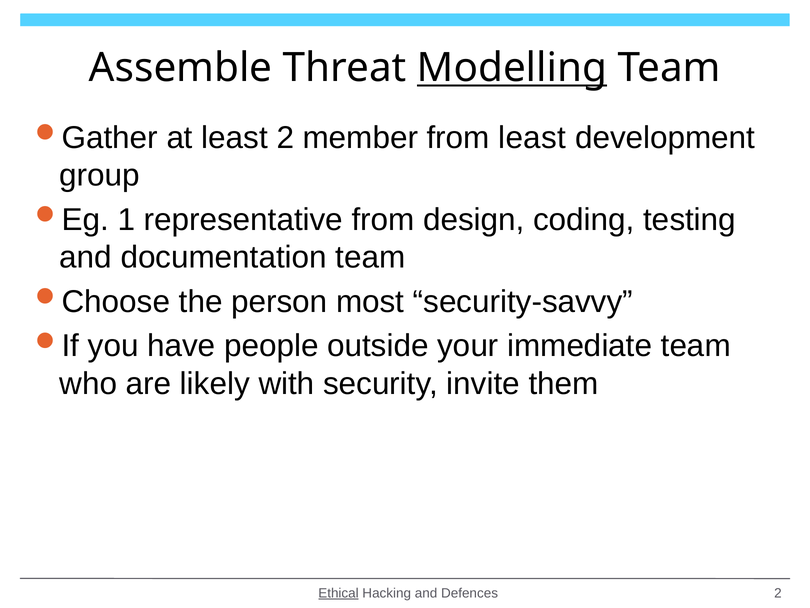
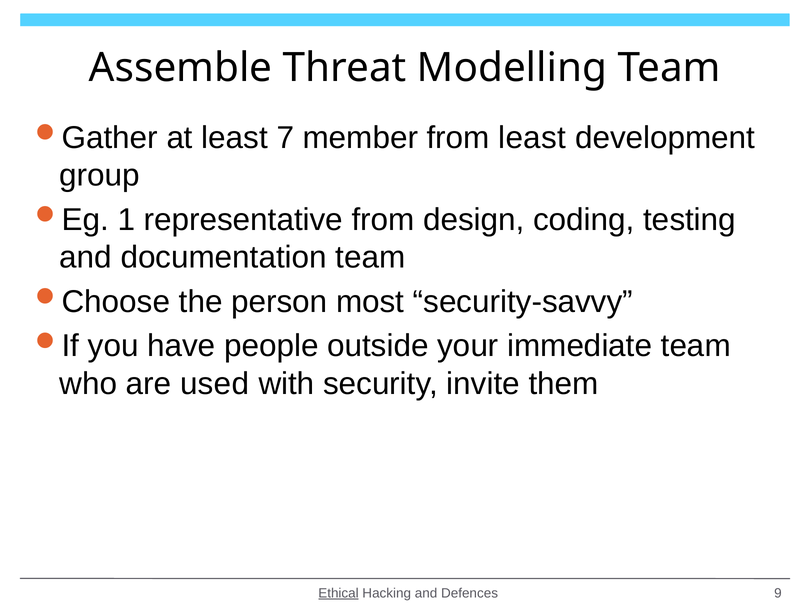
Modelling underline: present -> none (512, 68)
least 2: 2 -> 7 (285, 138)
likely: likely -> used (215, 383)
Defences 2: 2 -> 9 (778, 593)
